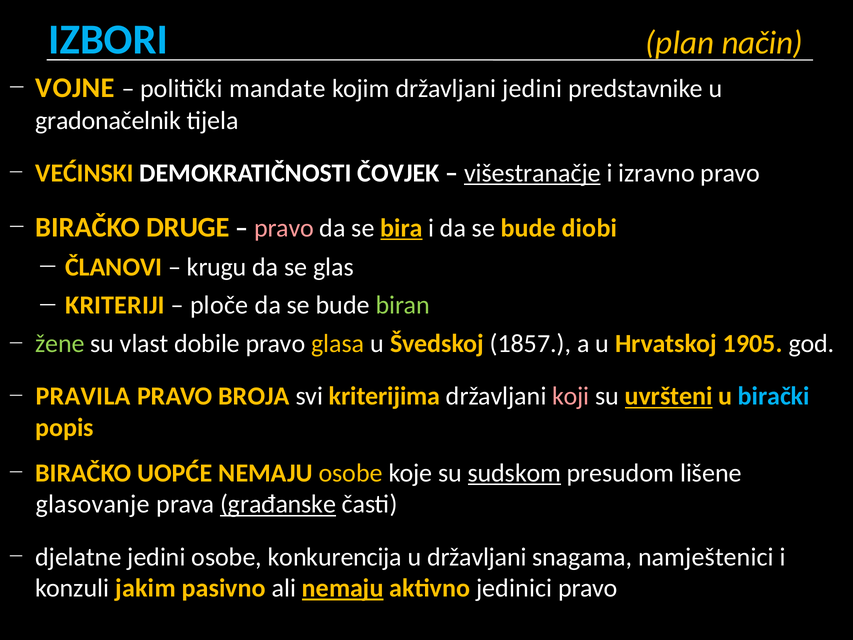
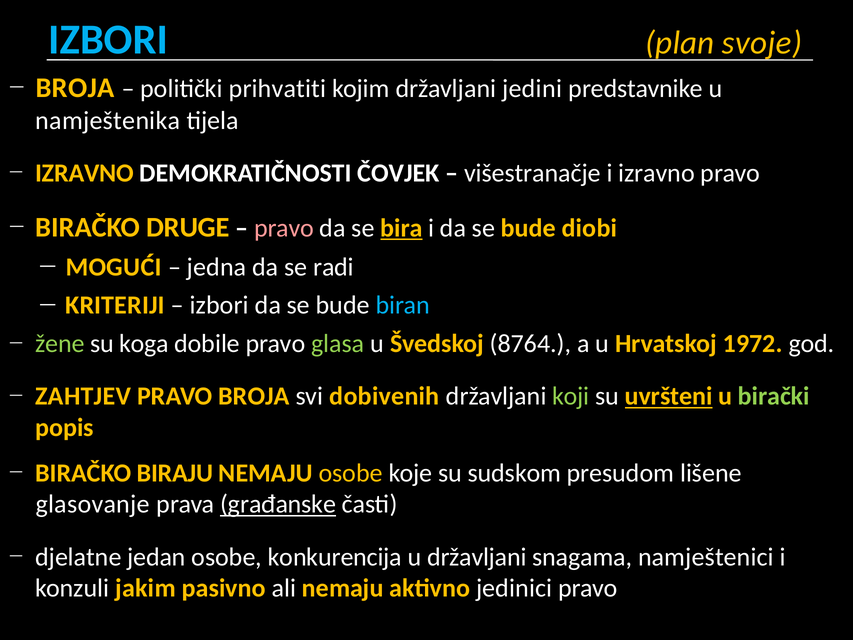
način: način -> svoje (762, 43)
VOJNE: VOJNE -> BROJA (75, 88)
mandate: mandate -> prihvatiti (277, 89)
gradonačelnik: gradonačelnik -> namještenika (108, 120)
VEĆINSKI: VEĆINSKI -> IZRAVNO (85, 173)
višestranačje underline: present -> none (532, 173)
ČLANOVI: ČLANOVI -> MOGUĆI (114, 267)
krugu: krugu -> jedna (217, 267)
glas: glas -> radi (333, 267)
ploče: ploče -> izbori (219, 305)
biran colour: light green -> light blue (403, 305)
vlast: vlast -> koga (144, 344)
glasa colour: yellow -> light green (338, 344)
1857: 1857 -> 8764 (530, 344)
1905: 1905 -> 1972 (753, 344)
PRAVILA: PRAVILA -> ZAHTJEV (83, 396)
kriterijima: kriterijima -> dobivenih (384, 396)
koji colour: pink -> light green (571, 396)
birački colour: light blue -> light green (774, 396)
UOPĆE: UOPĆE -> BIRAJU (175, 473)
sudskom underline: present -> none (514, 473)
djelatne jedini: jedini -> jedan (156, 557)
nemaju underline: present -> none (343, 588)
